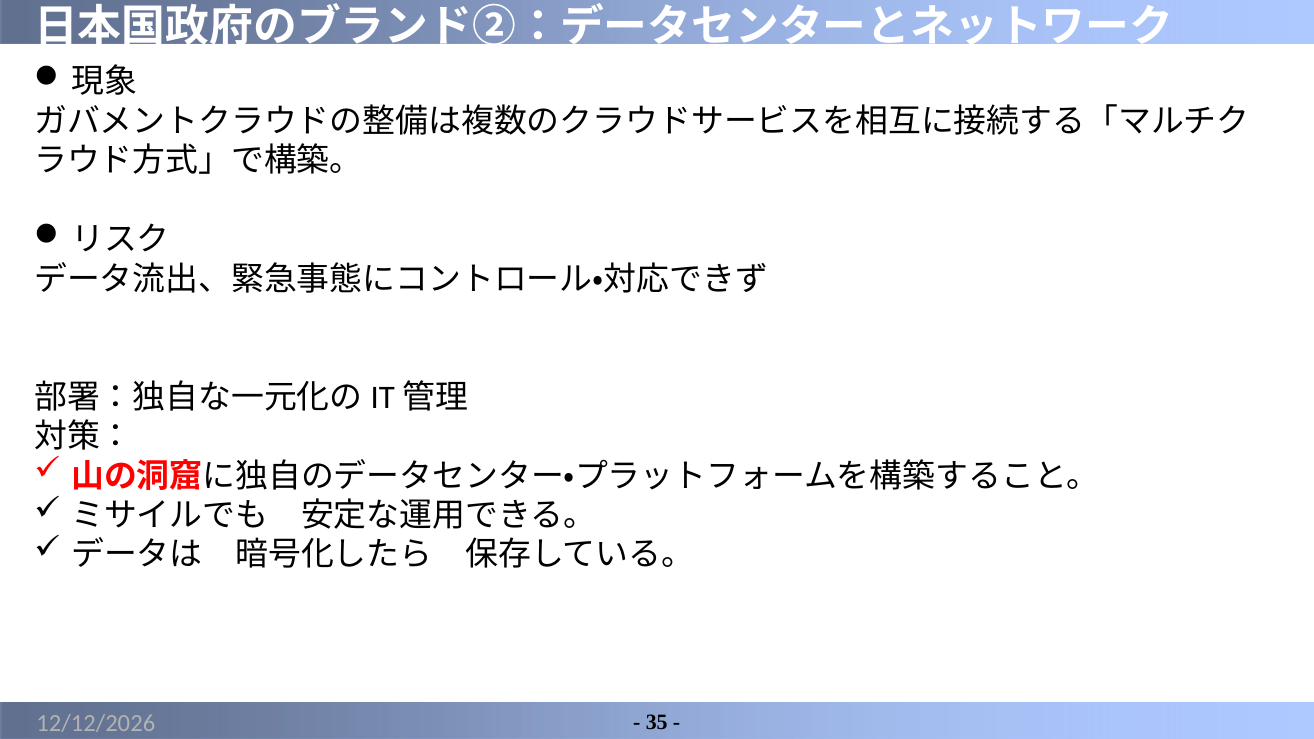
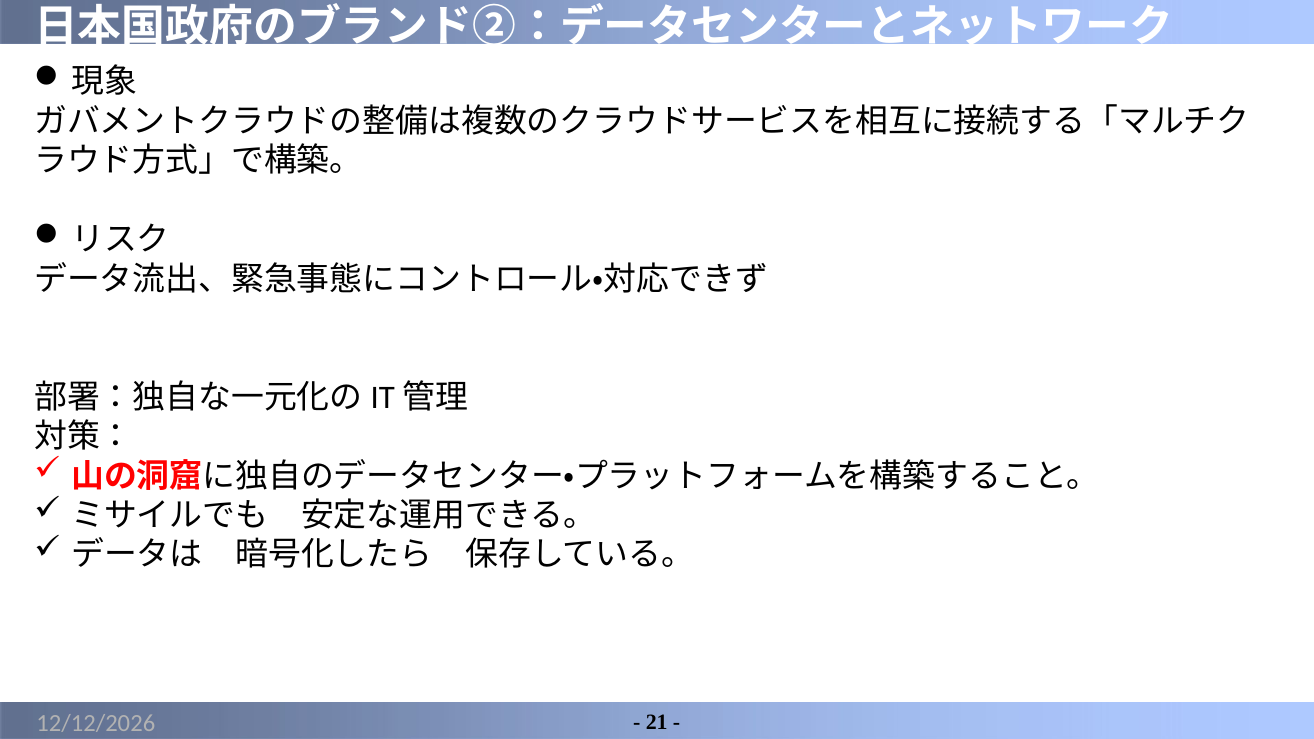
35: 35 -> 21 (657, 722)
